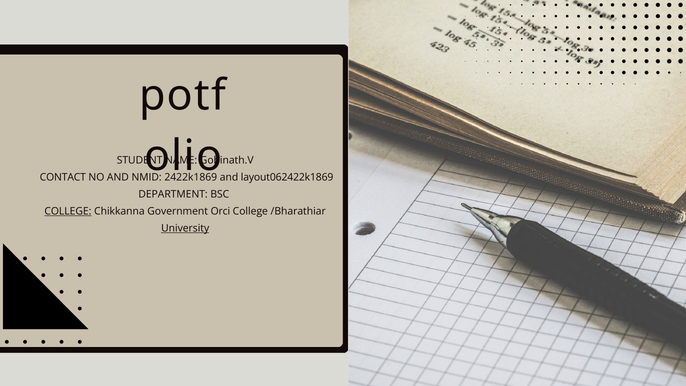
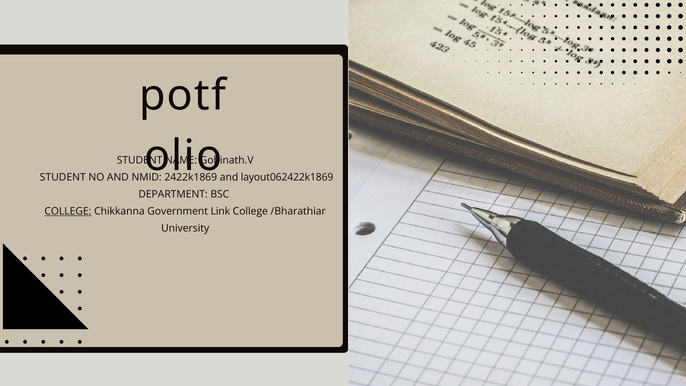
CONTACT: CONTACT -> STUDENT (63, 177)
Orci: Orci -> Link (220, 211)
University underline: present -> none (185, 228)
